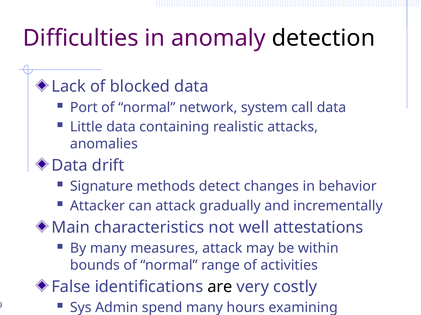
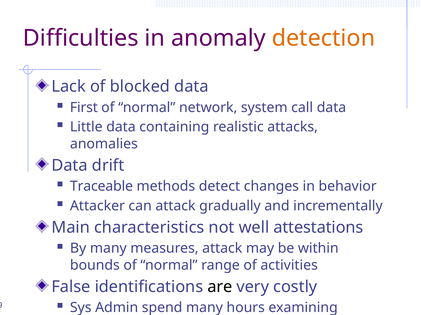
detection colour: black -> orange (323, 38)
Port: Port -> First (84, 108)
Signature: Signature -> Traceable (102, 187)
